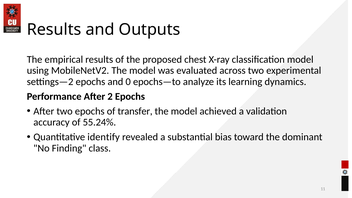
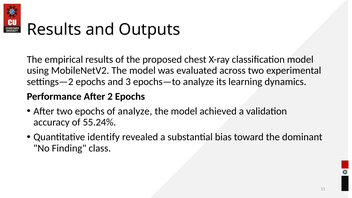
0: 0 -> 3 (128, 82)
of transfer: transfer -> analyze (135, 111)
